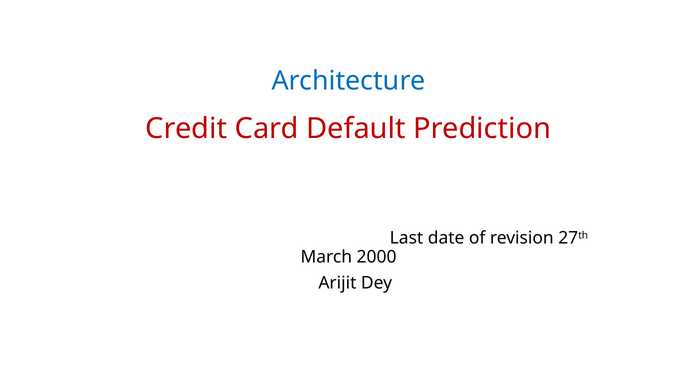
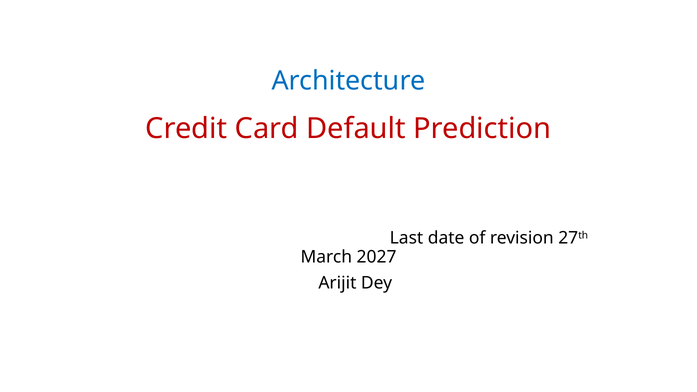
2000: 2000 -> 2027 (377, 257)
